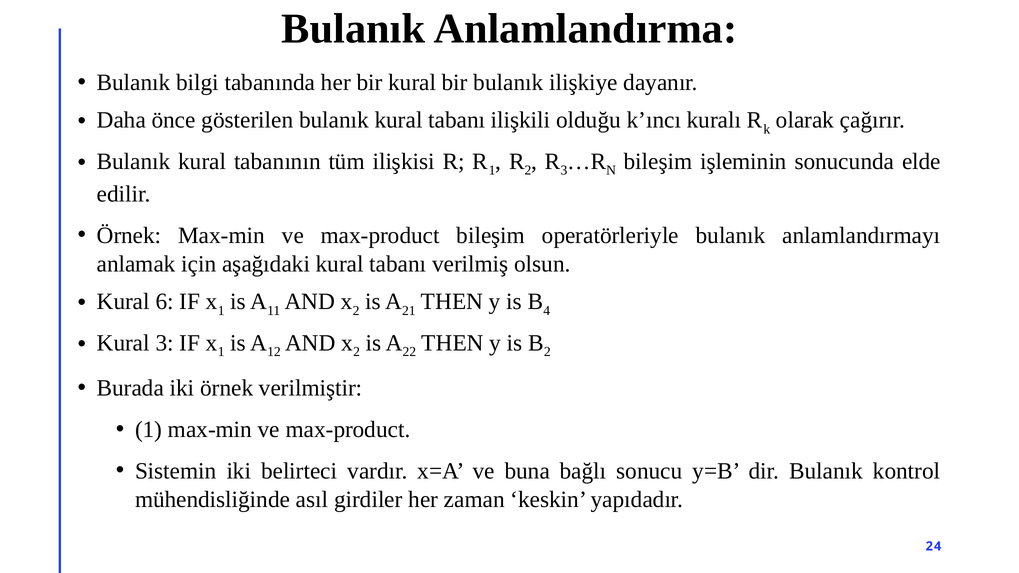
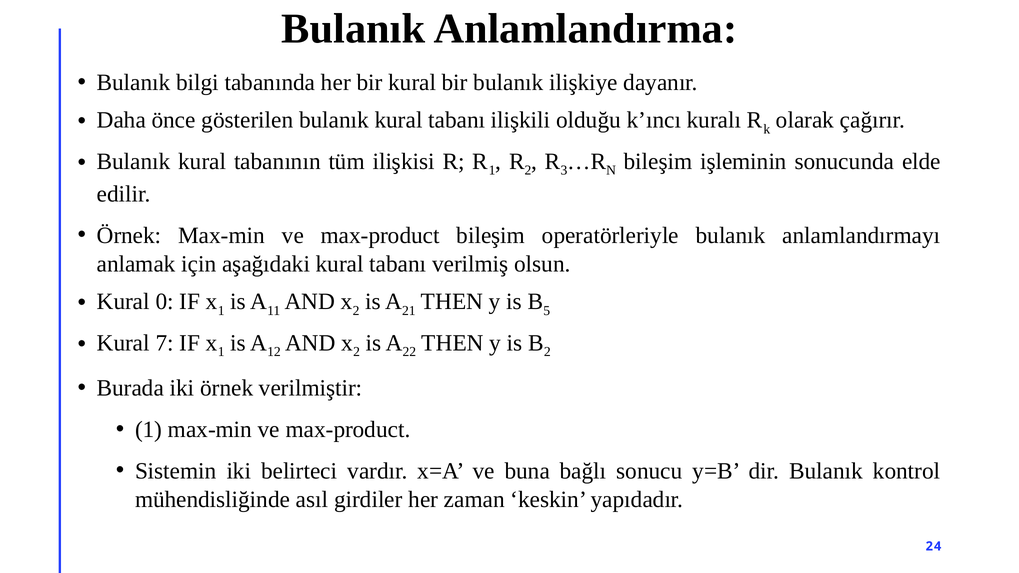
6: 6 -> 0 (165, 302)
4: 4 -> 5 (547, 311)
Kural 3: 3 -> 7 (165, 343)
